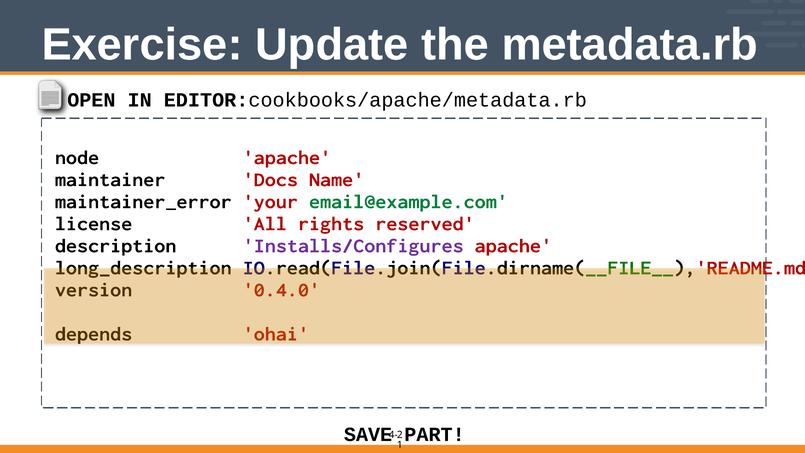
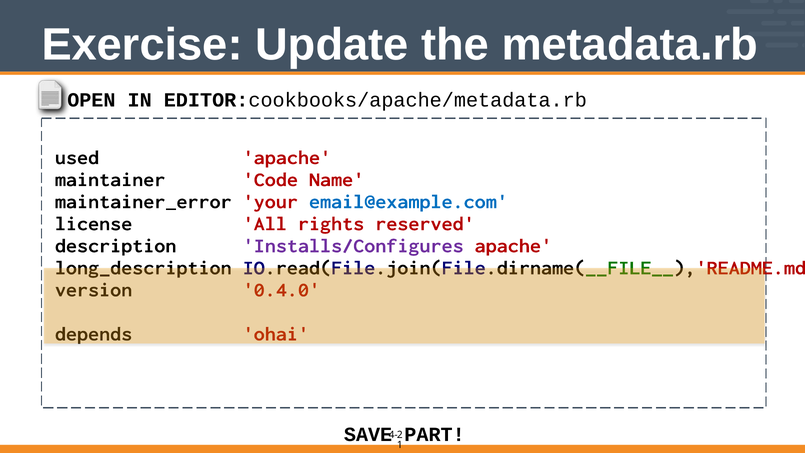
node: node -> used (77, 157)
Docs: Docs -> Code (270, 179)
email@example.com colour: green -> blue (408, 201)
